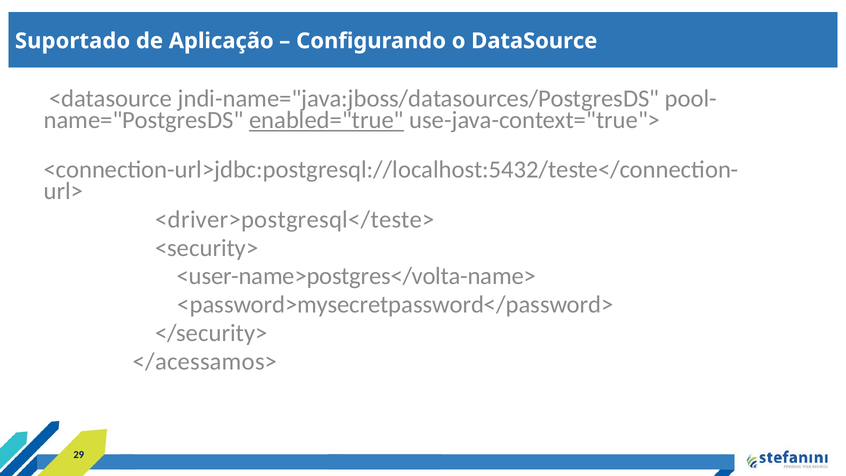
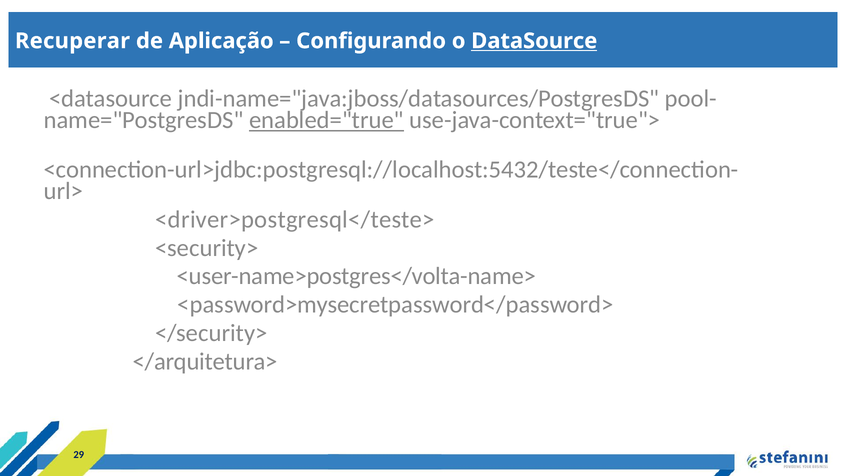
Suportado: Suportado -> Recuperar (72, 41)
DataSource underline: none -> present (534, 41)
</acessamos>: </acessamos> -> </arquitetura> (205, 361)
